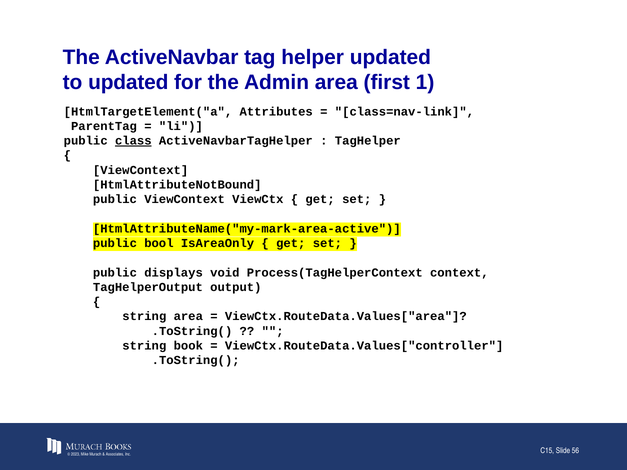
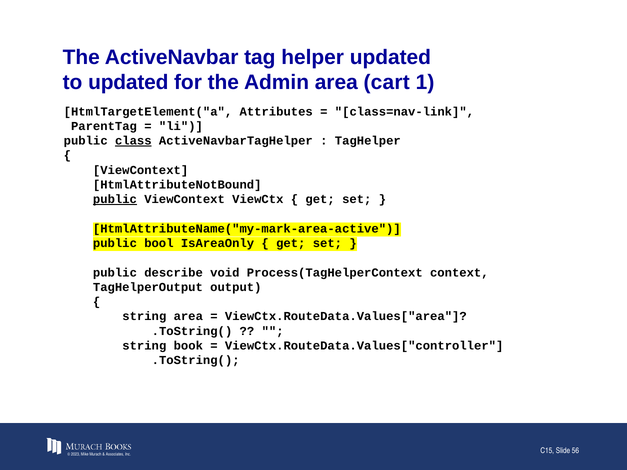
first: first -> cart (387, 82)
public underline: none -> present (115, 199)
displays: displays -> describe (174, 273)
